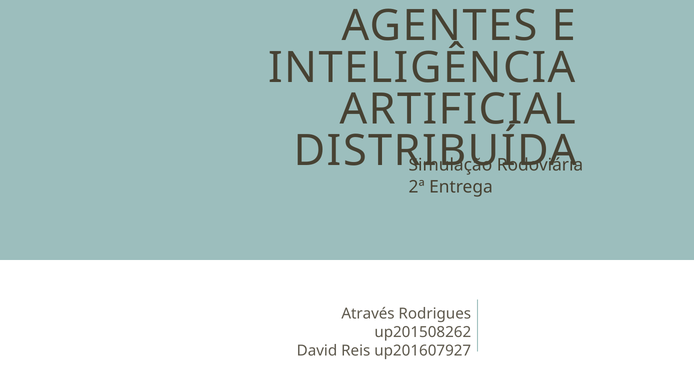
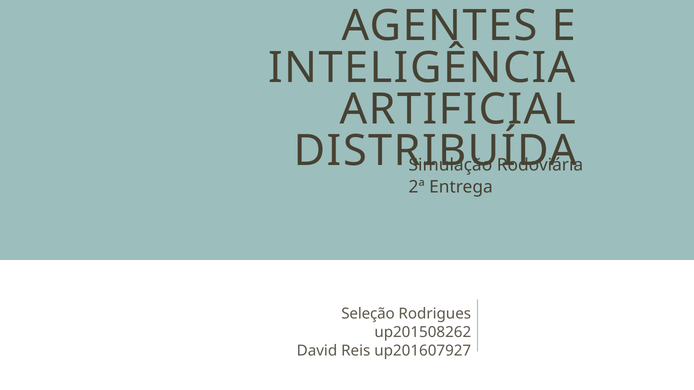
Através: Através -> Seleção (368, 314)
